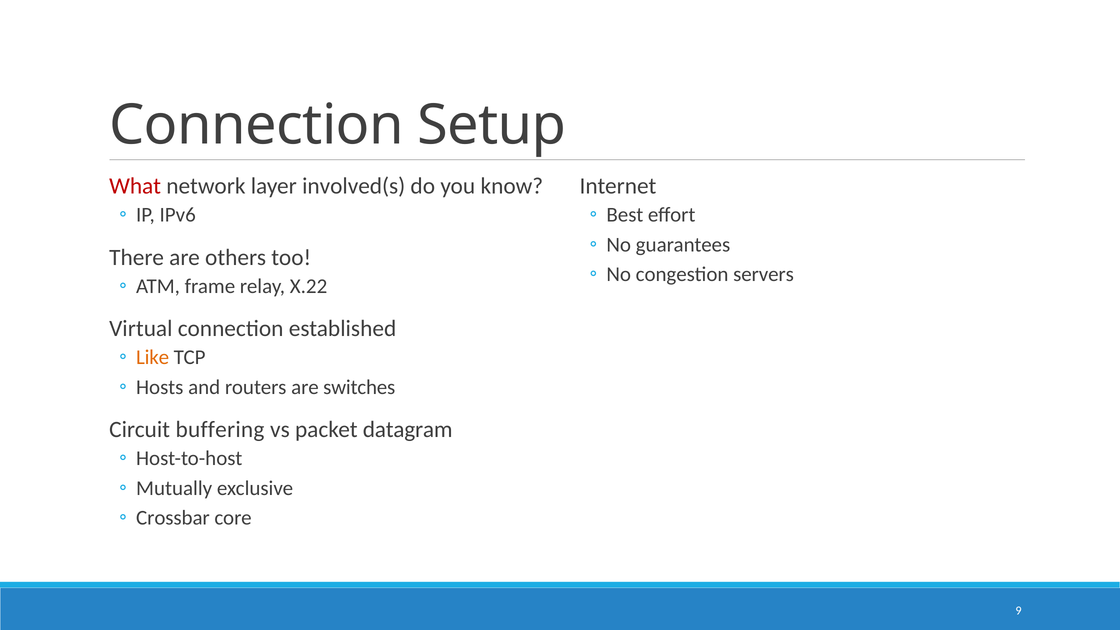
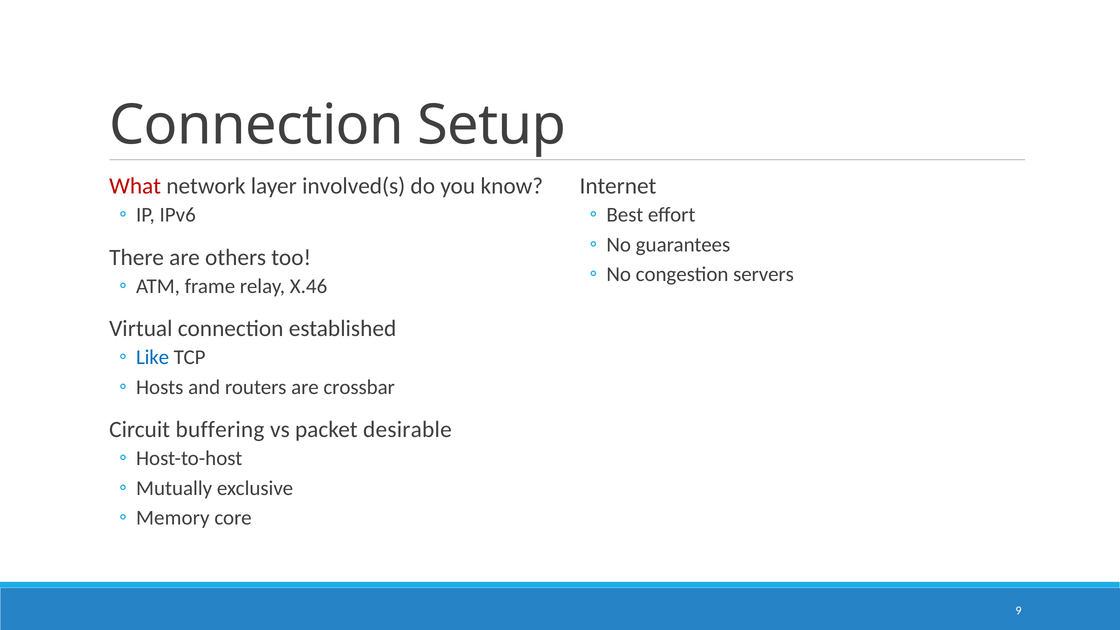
X.22: X.22 -> X.46 (309, 286)
Like colour: orange -> blue (153, 357)
switches: switches -> crossbar (359, 387)
datagram: datagram -> desirable (407, 430)
Crossbar: Crossbar -> Memory (173, 518)
